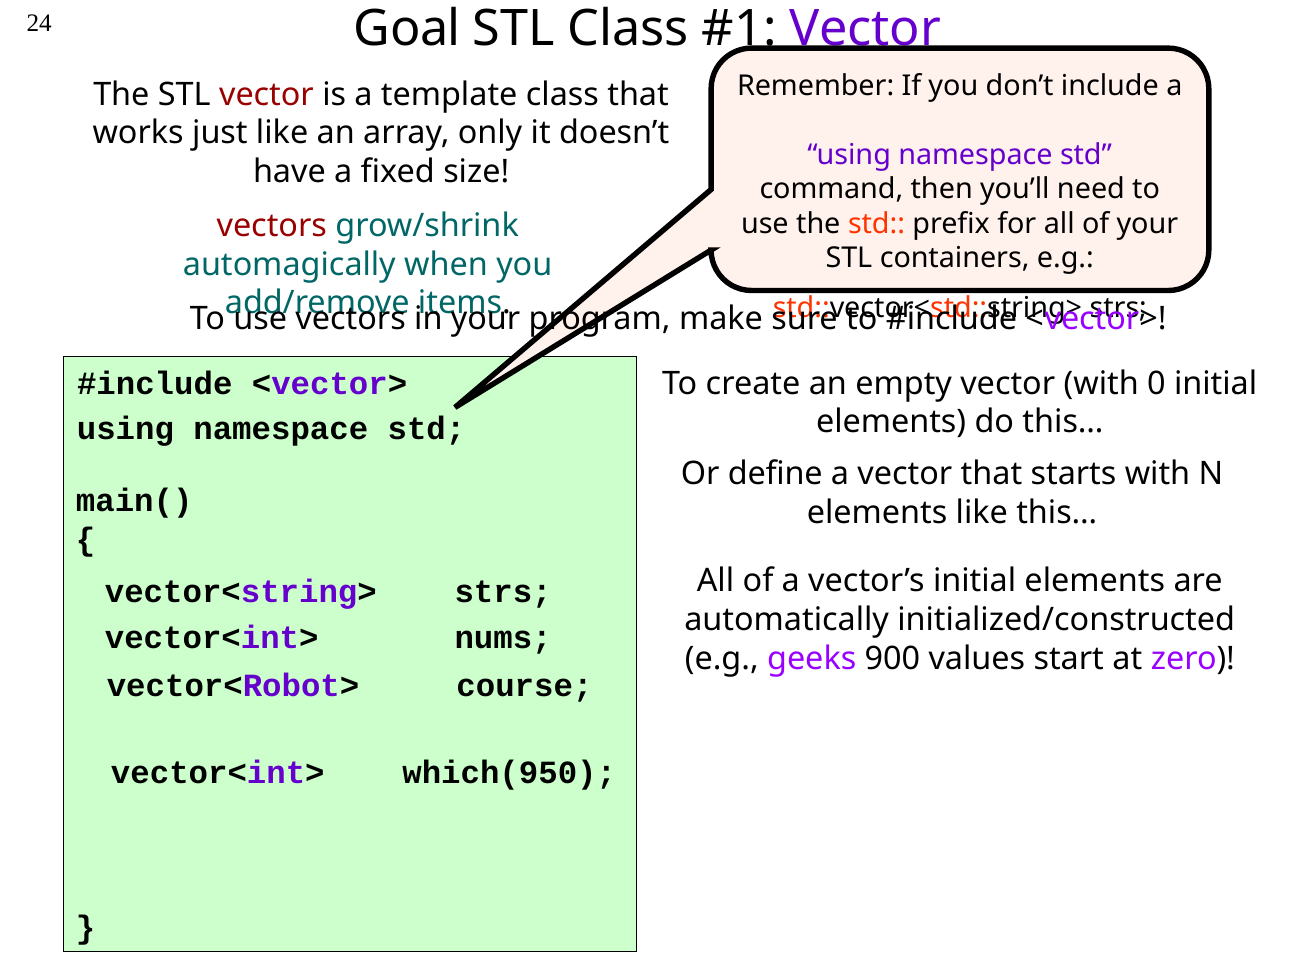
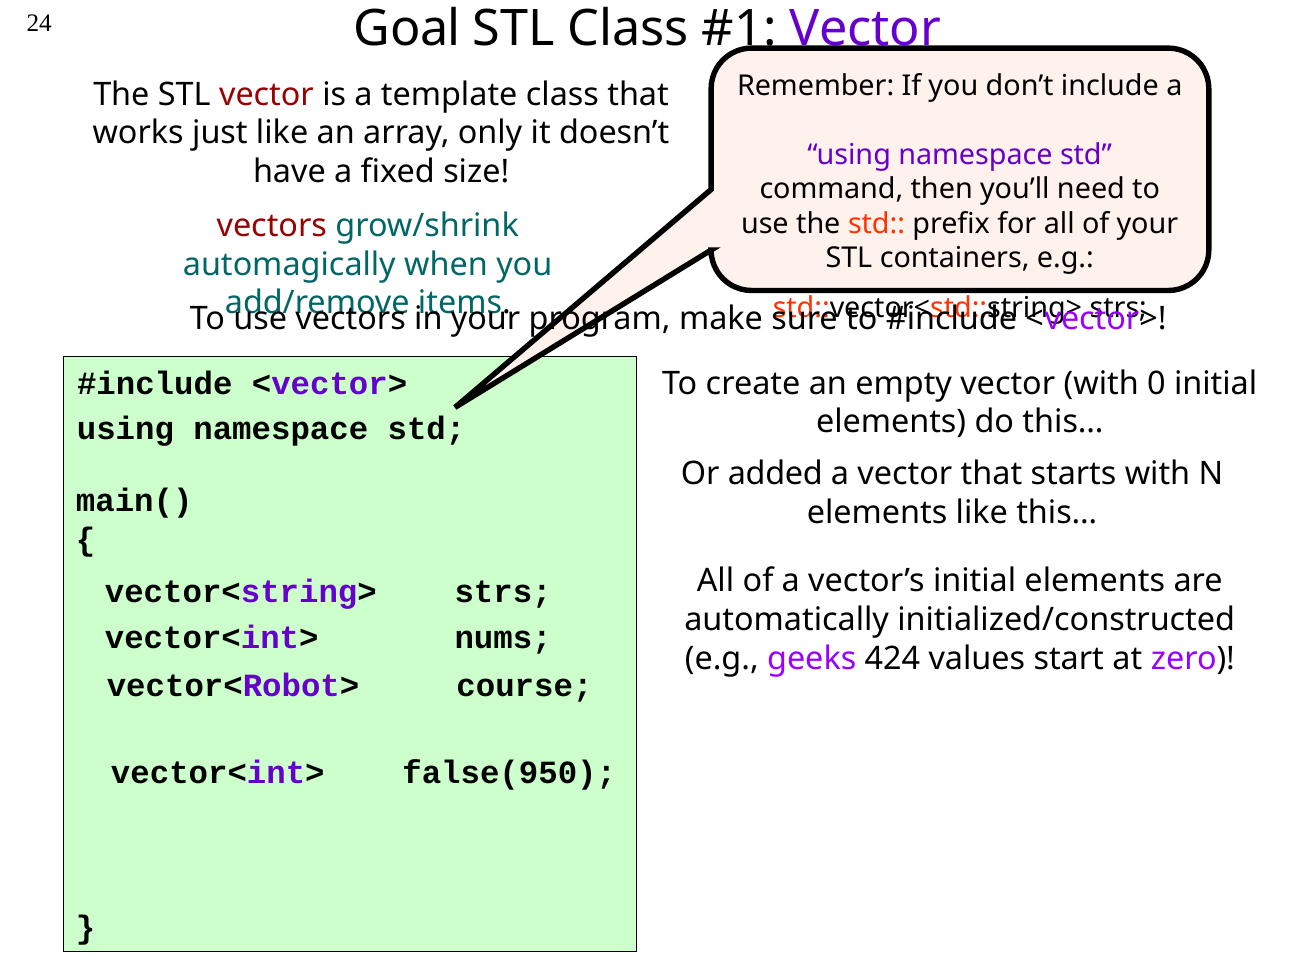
define: define -> added (775, 474)
900: 900 -> 424 (892, 659)
which(950: which(950 -> false(950 (509, 773)
